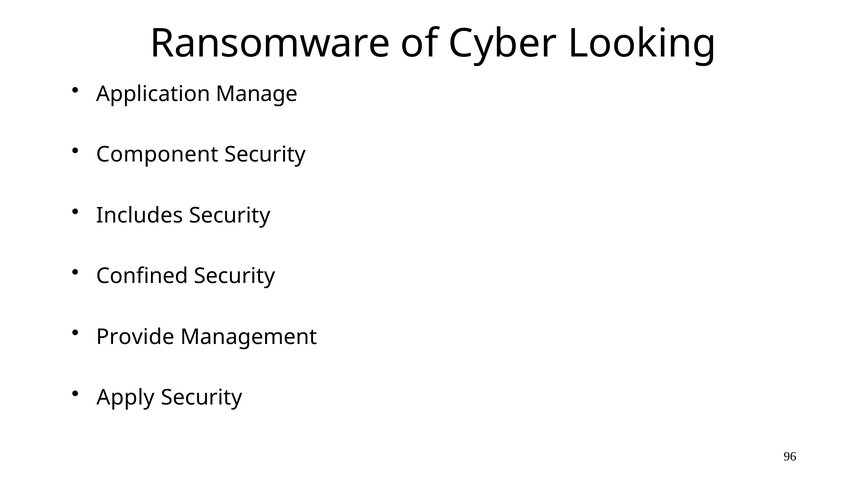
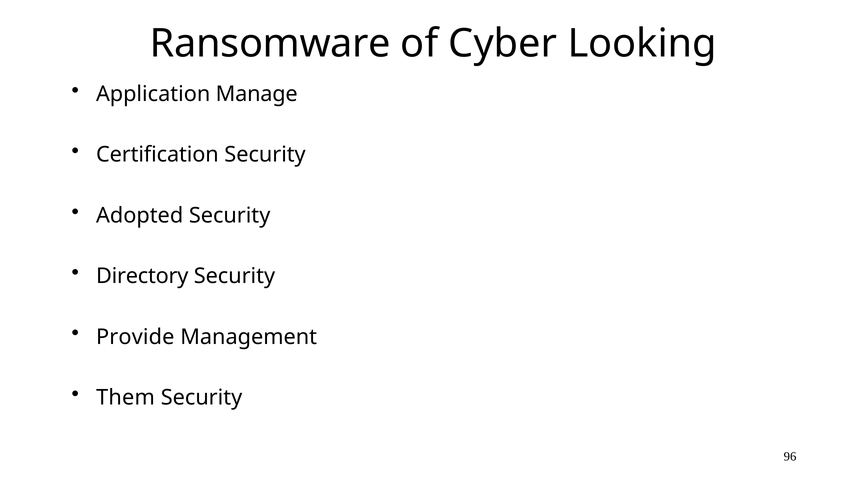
Component: Component -> Certification (157, 155)
Includes: Includes -> Adopted (140, 216)
Confined: Confined -> Directory (142, 276)
Apply: Apply -> Them (125, 398)
